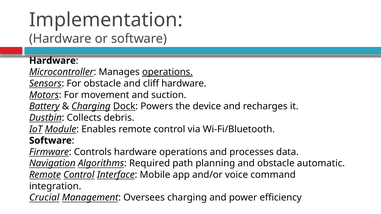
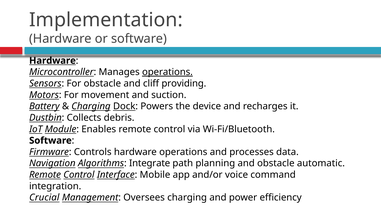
Hardware underline: none -> present (52, 61)
cliff hardware: hardware -> providing (184, 84)
Required: Required -> Integrate (150, 164)
